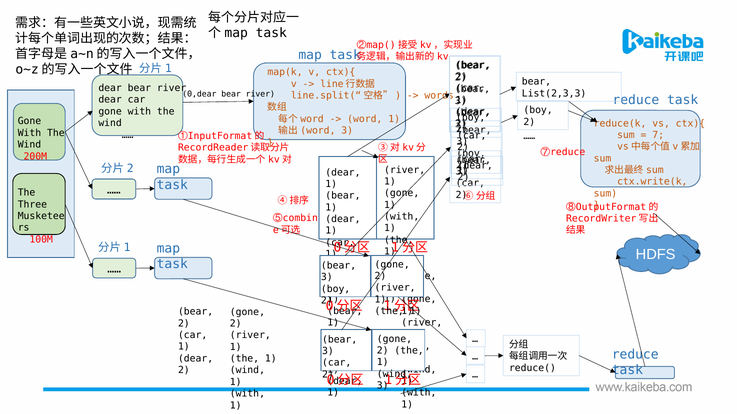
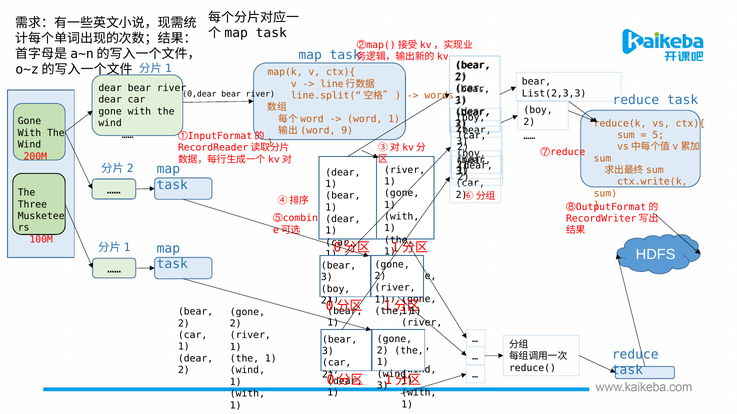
3: 3 -> 9 (347, 131)
7: 7 -> 5 (658, 135)
